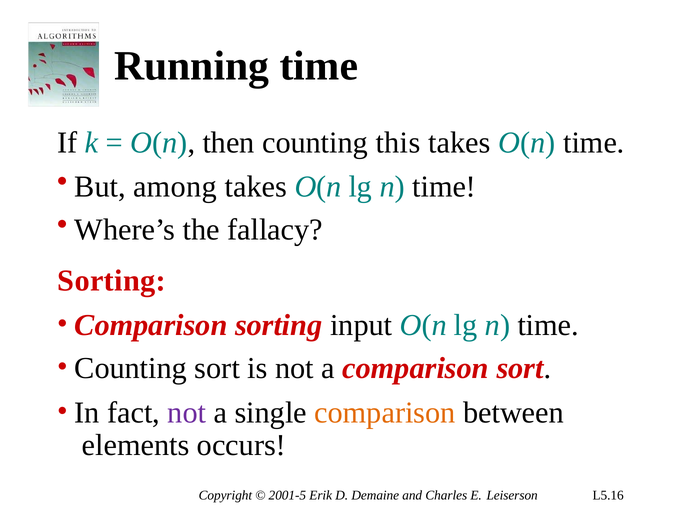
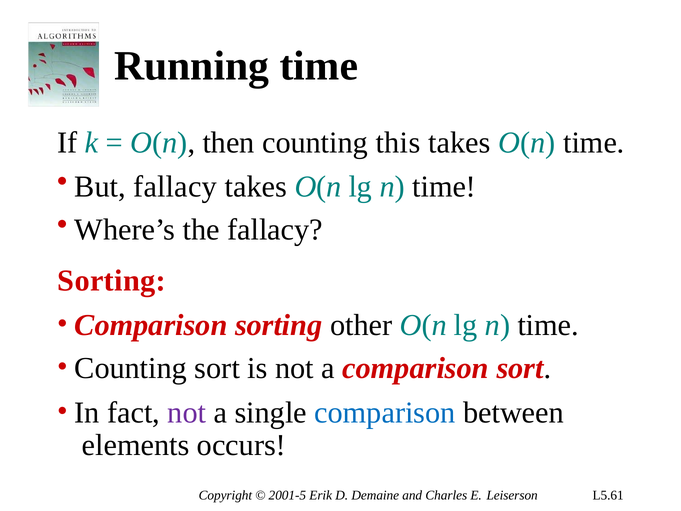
But among: among -> fallacy (175, 186)
input: input -> other (361, 325)
comparison colour: orange -> blue (385, 412)
L5.16: L5.16 -> L5.61 (608, 495)
